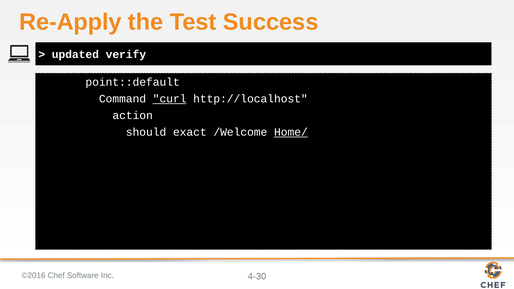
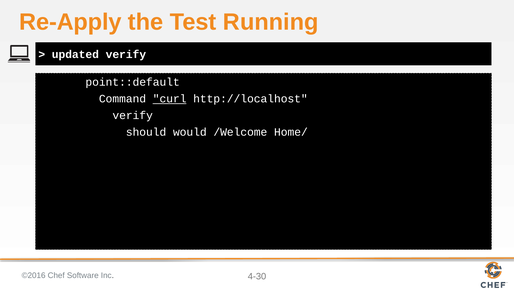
Success: Success -> Running (271, 22)
action: action -> verify (133, 116)
exact: exact -> would (190, 132)
Home/ underline: present -> none (291, 132)
